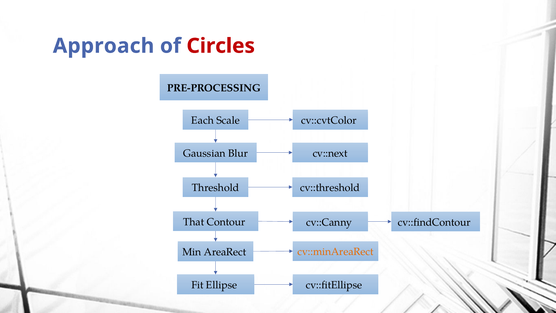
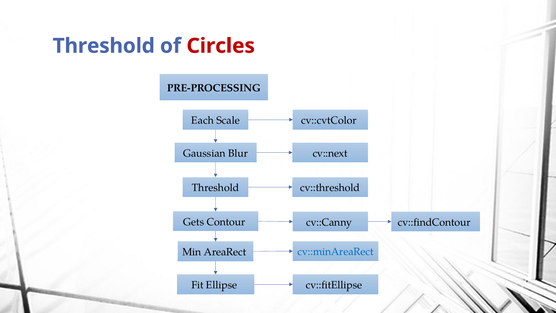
Approach: Approach -> Threshold (104, 46)
That: That -> Gets (194, 222)
cv::minAreaRect colour: orange -> blue (335, 252)
